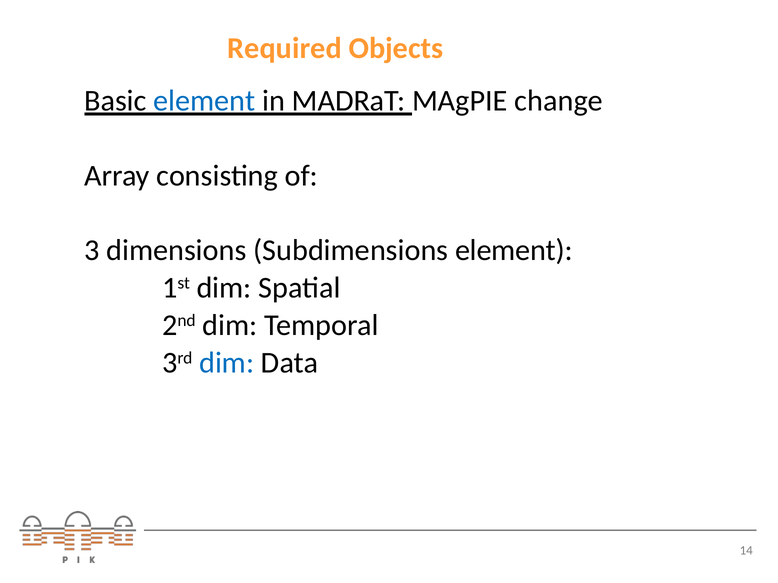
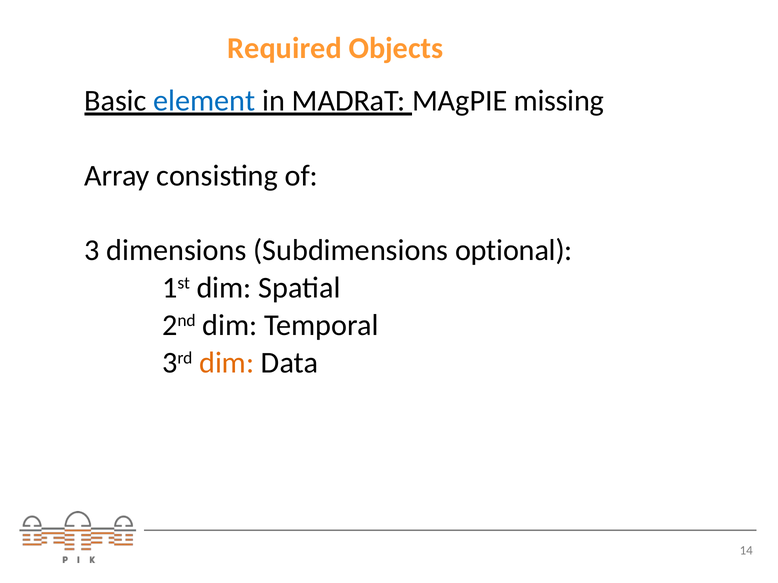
change: change -> missing (559, 101)
Subdimensions element: element -> optional (514, 251)
dim colour: blue -> orange (227, 363)
